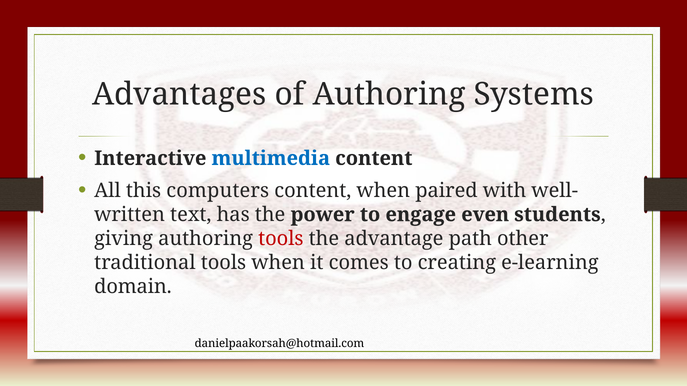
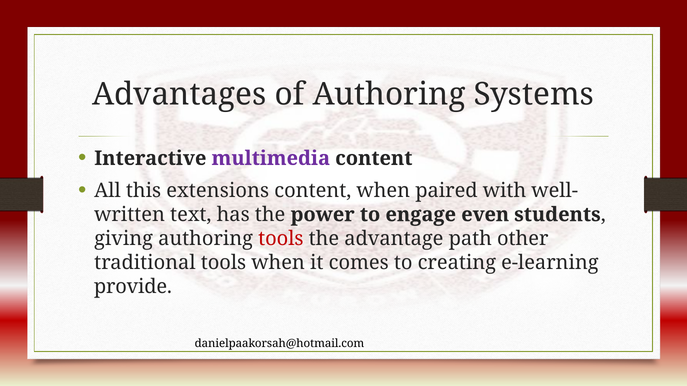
multimedia colour: blue -> purple (271, 158)
computers: computers -> extensions (218, 191)
domain: domain -> provide (133, 287)
